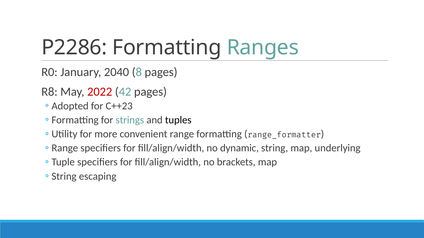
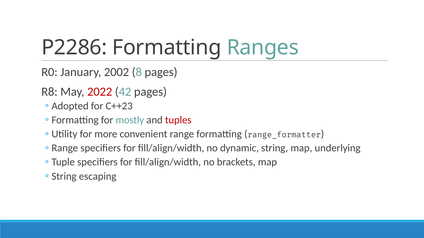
2040: 2040 -> 2002 (117, 72)
strings: strings -> mostly (130, 120)
tuples colour: black -> red (178, 120)
